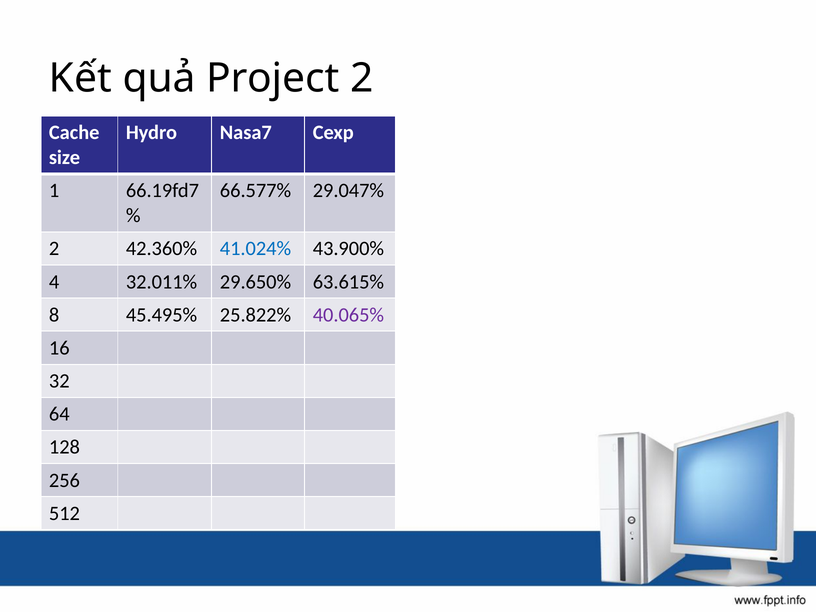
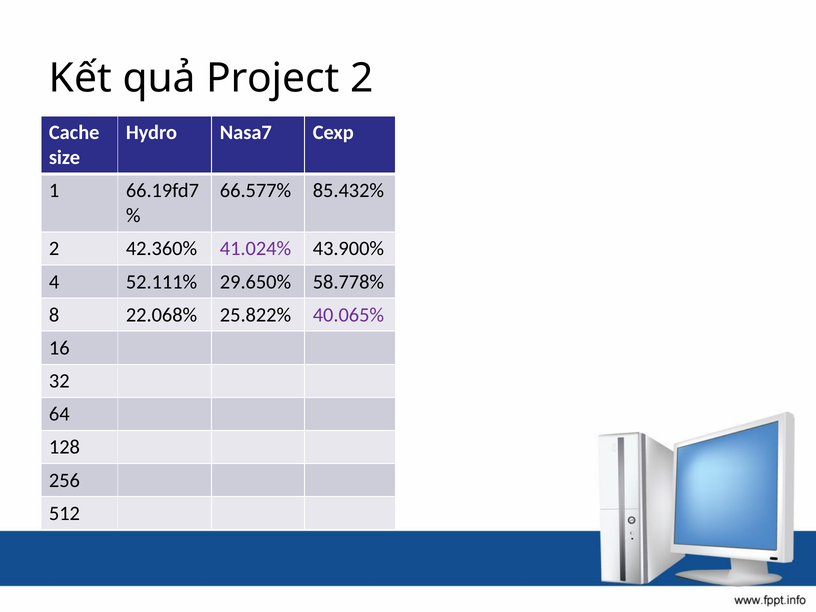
29.047%: 29.047% -> 85.432% (348, 191)
41.024% colour: blue -> purple (255, 249)
32.011%: 32.011% -> 52.111% (162, 282)
63.615%: 63.615% -> 58.778% (348, 282)
45.495%: 45.495% -> 22.068% (162, 315)
